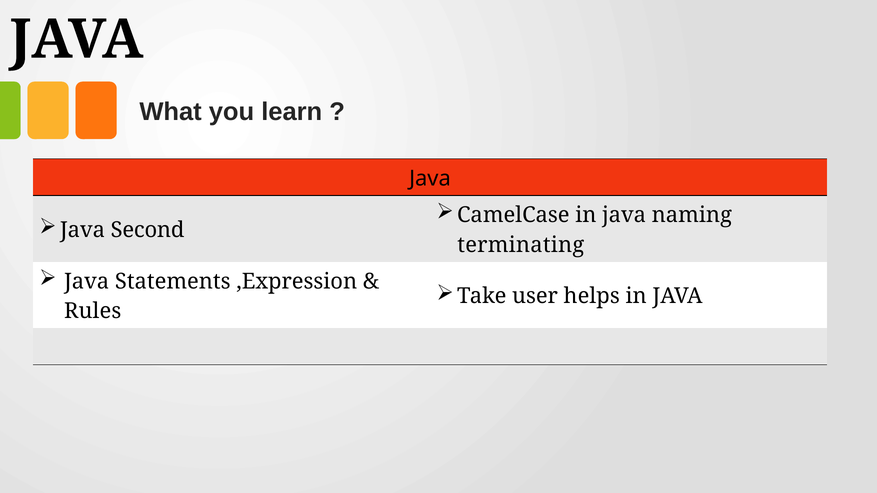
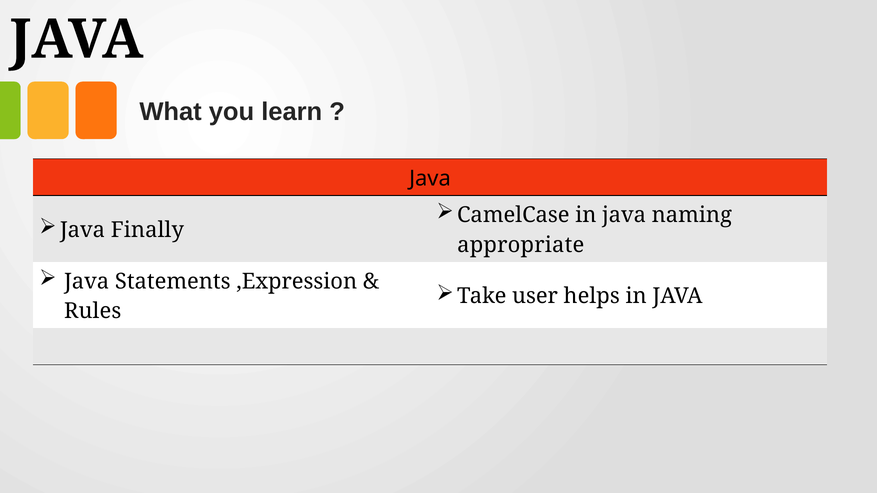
Second: Second -> Finally (147, 230)
terminating: terminating -> appropriate (521, 245)
